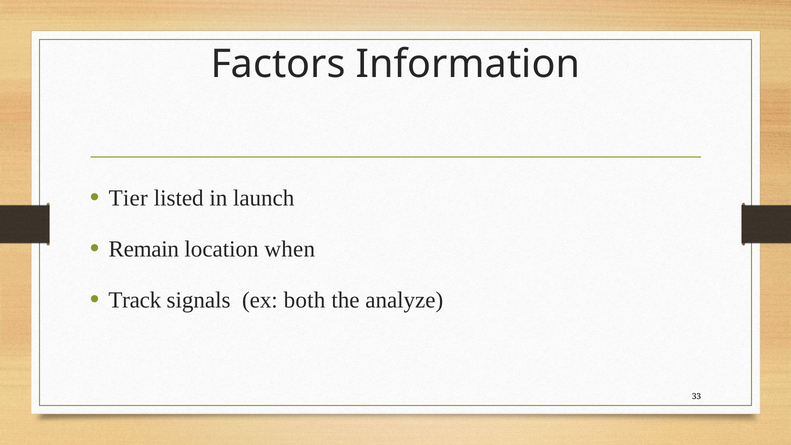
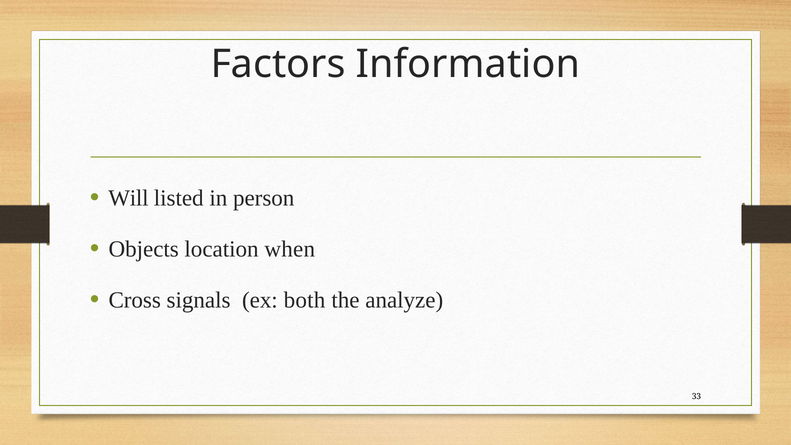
Tier: Tier -> Will (128, 198)
launch: launch -> person (264, 198)
Remain: Remain -> Objects (144, 249)
Track: Track -> Cross (135, 300)
